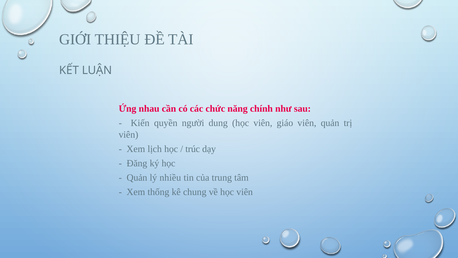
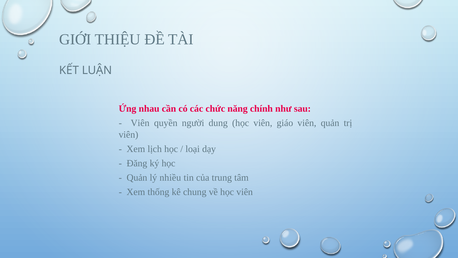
Kiến: Kiến -> Viên (140, 123)
trúc: trúc -> loại (193, 149)
